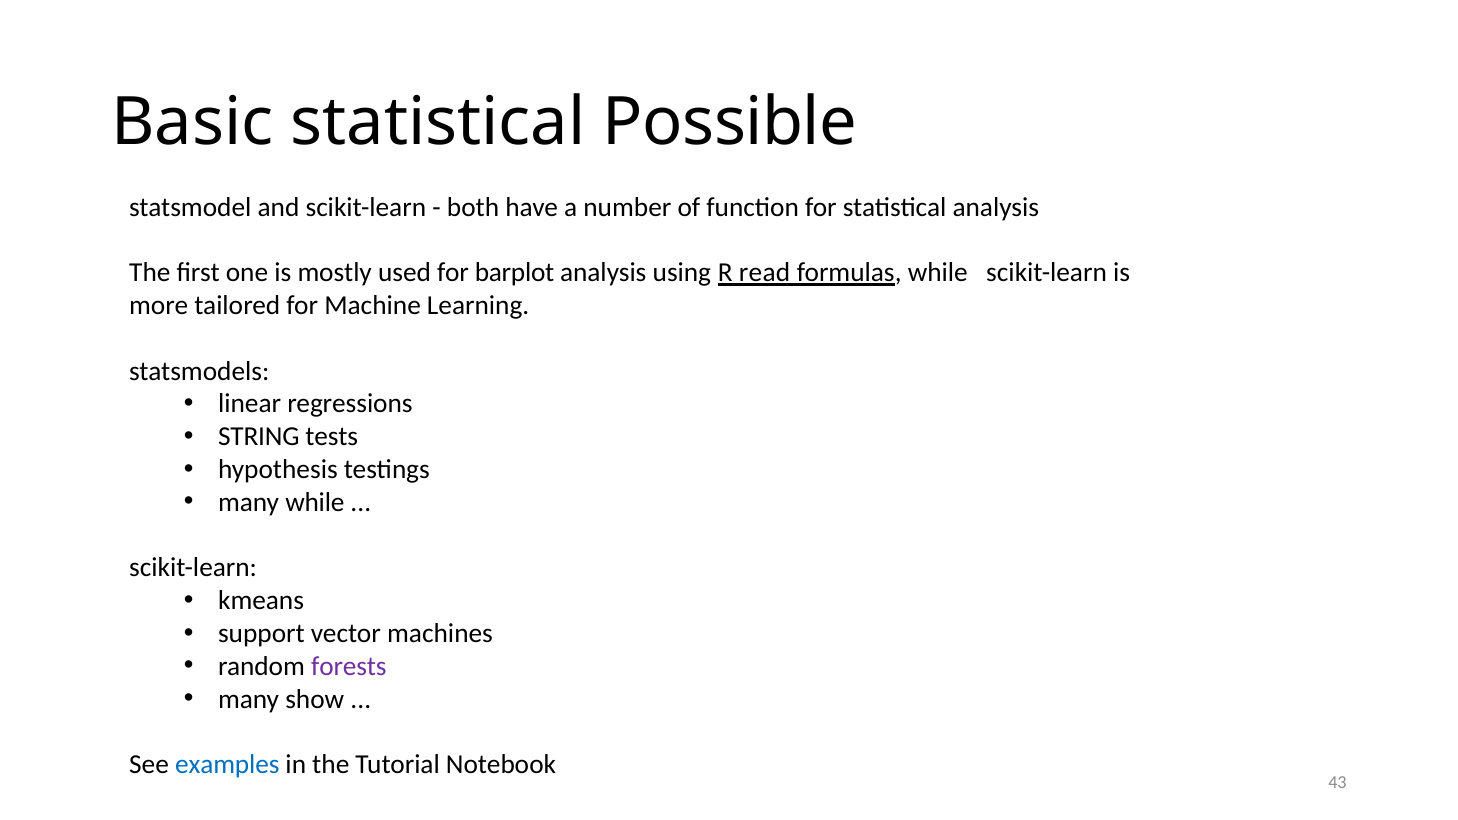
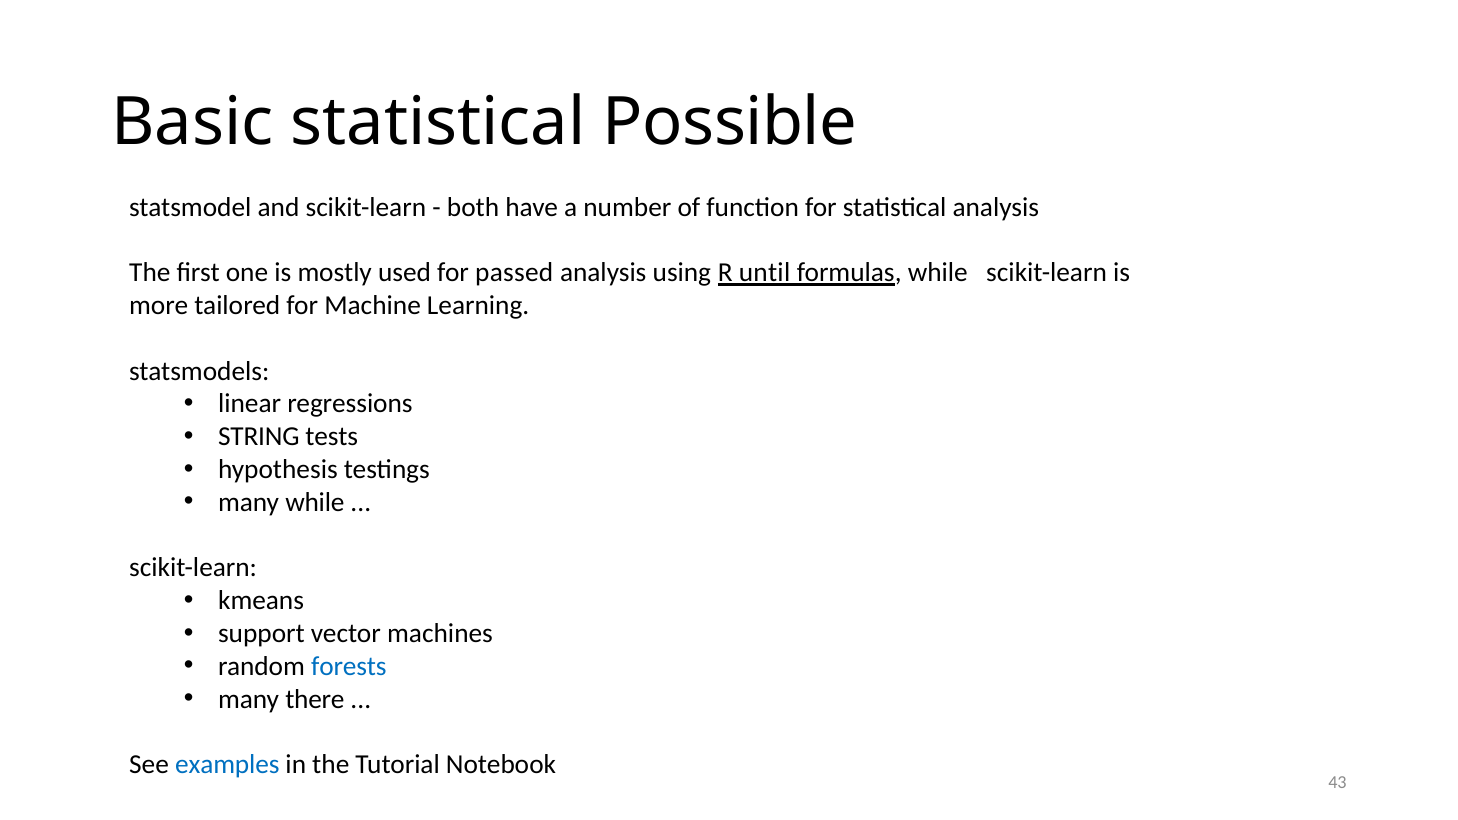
barplot: barplot -> passed (514, 273)
read: read -> until (765, 273)
forests colour: purple -> blue (349, 666)
show: show -> there (315, 699)
